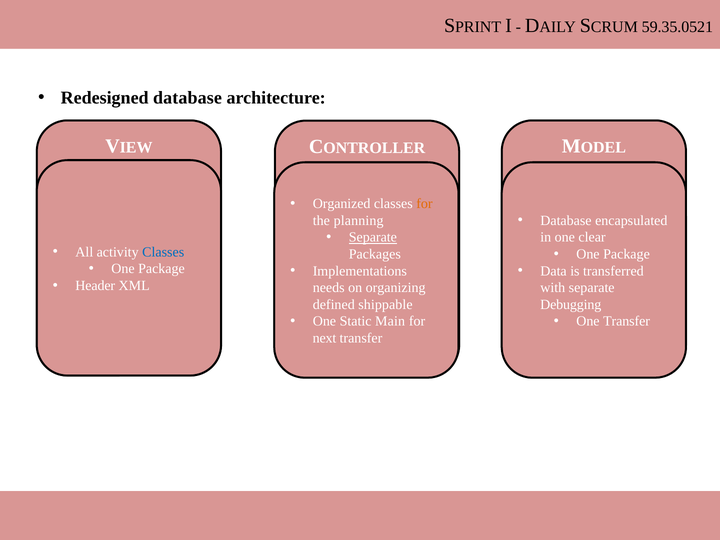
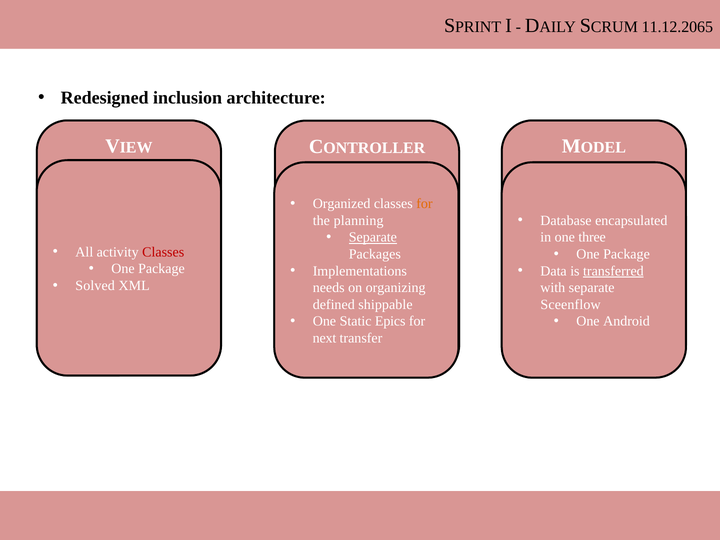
59.35.0521: 59.35.0521 -> 11.12.2065 (677, 27)
Redesigned database: database -> inclusion (188, 98)
clear: clear -> three (592, 237)
Classes colour: blue -> red (163, 252)
transferred underline: none -> present (613, 271)
Header: Header -> Solved (95, 286)
Debugging: Debugging -> Sceenflow (571, 305)
Main: Main -> Epics (390, 321)
One Transfer: Transfer -> Android (626, 321)
